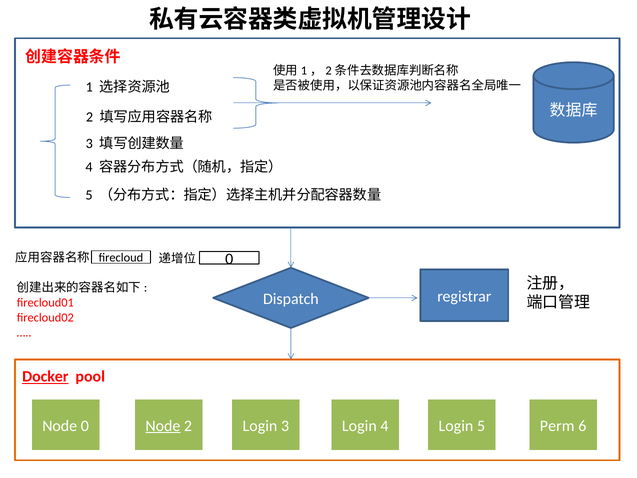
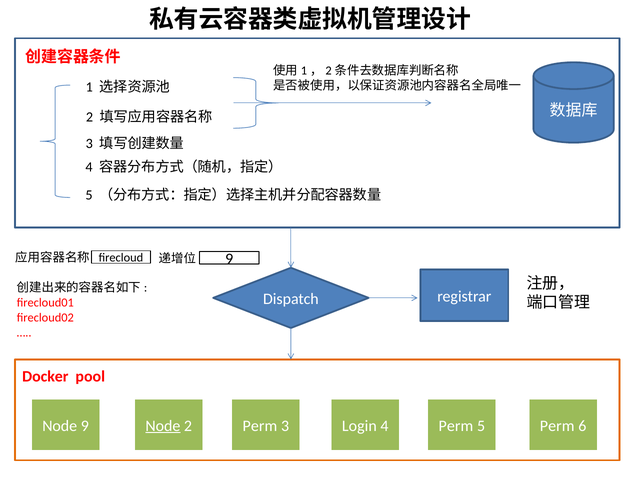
0: 0 -> 9 (229, 259)
Docker underline: present -> none (45, 376)
Node 0: 0 -> 9 (85, 426)
2 Login: Login -> Perm (260, 426)
4 Login: Login -> Perm (456, 426)
